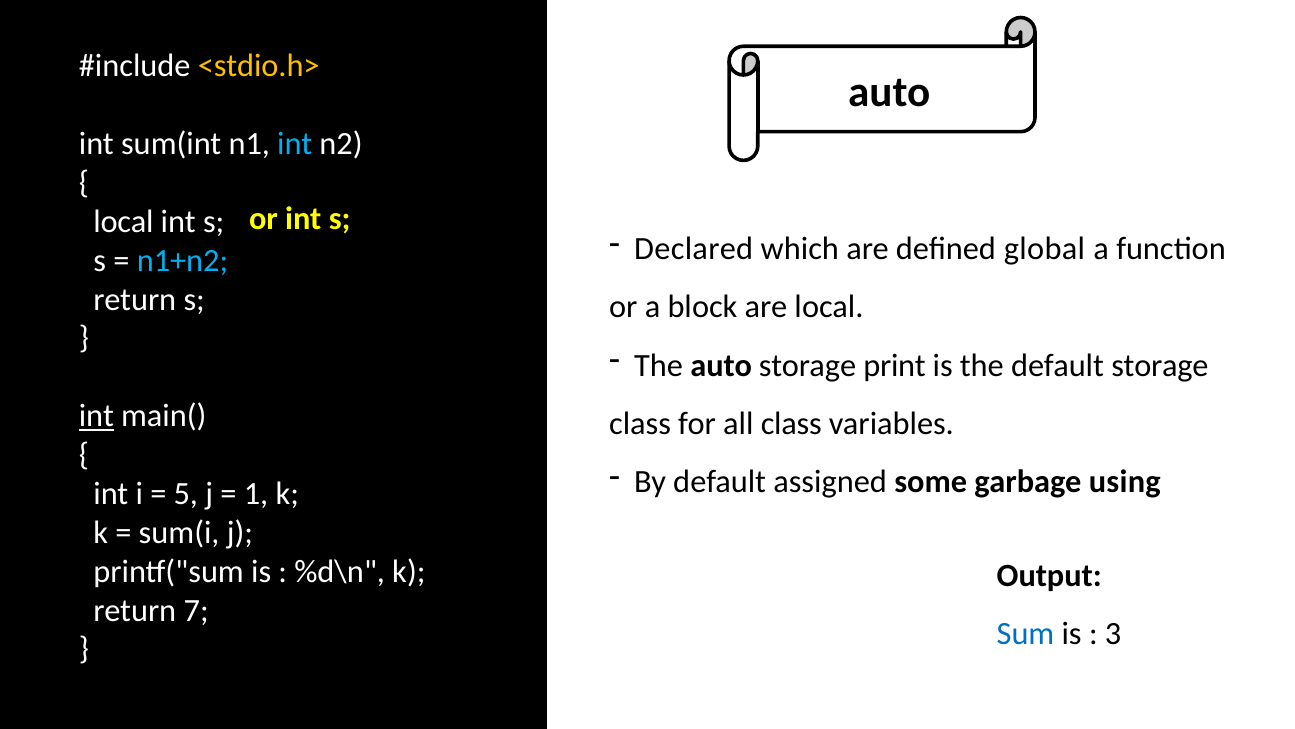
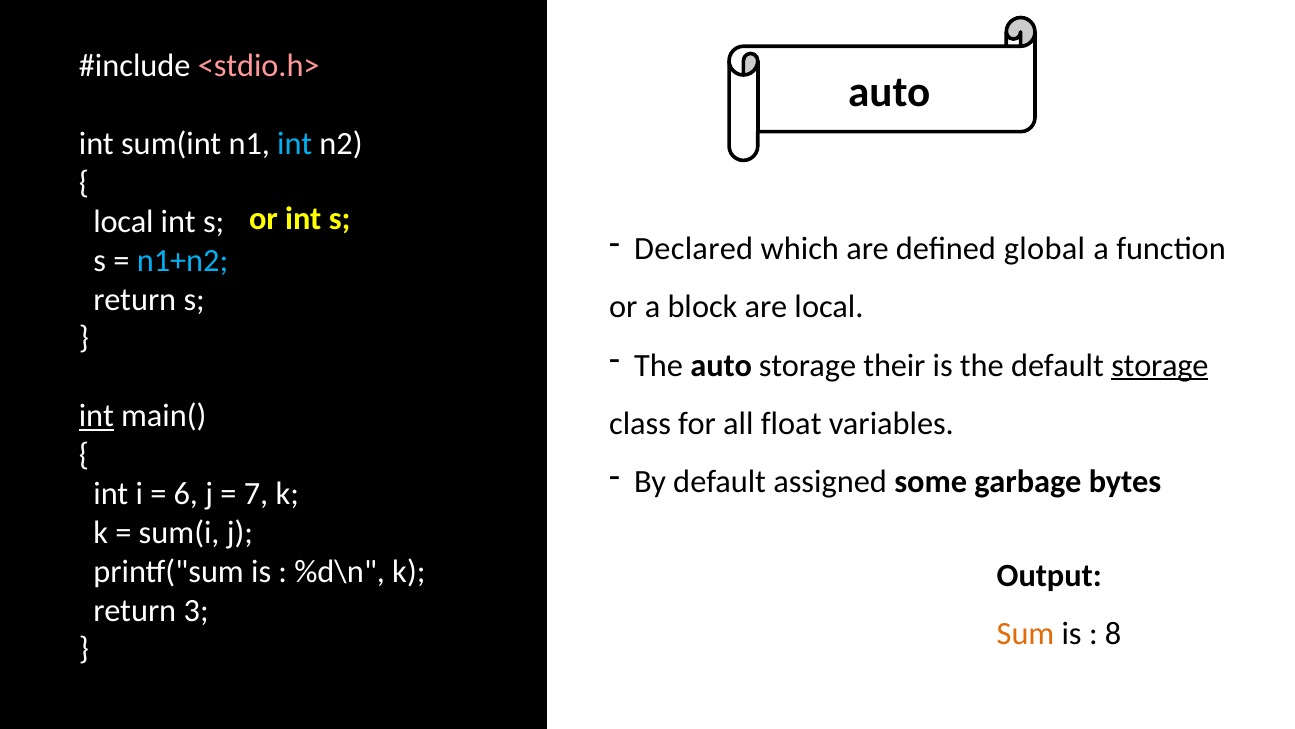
<stdio.h> colour: yellow -> pink (259, 66)
print: print -> their (894, 365)
storage underline: none -> present (1160, 365)
all class: class -> float (791, 423)
using: using -> bytes (1125, 482)
5: 5 -> 6 (186, 493)
1: 1 -> 7 (256, 493)
7: 7 -> 3 (196, 610)
Sum colour: blue -> orange (1026, 633)
3: 3 -> 8 (1113, 633)
